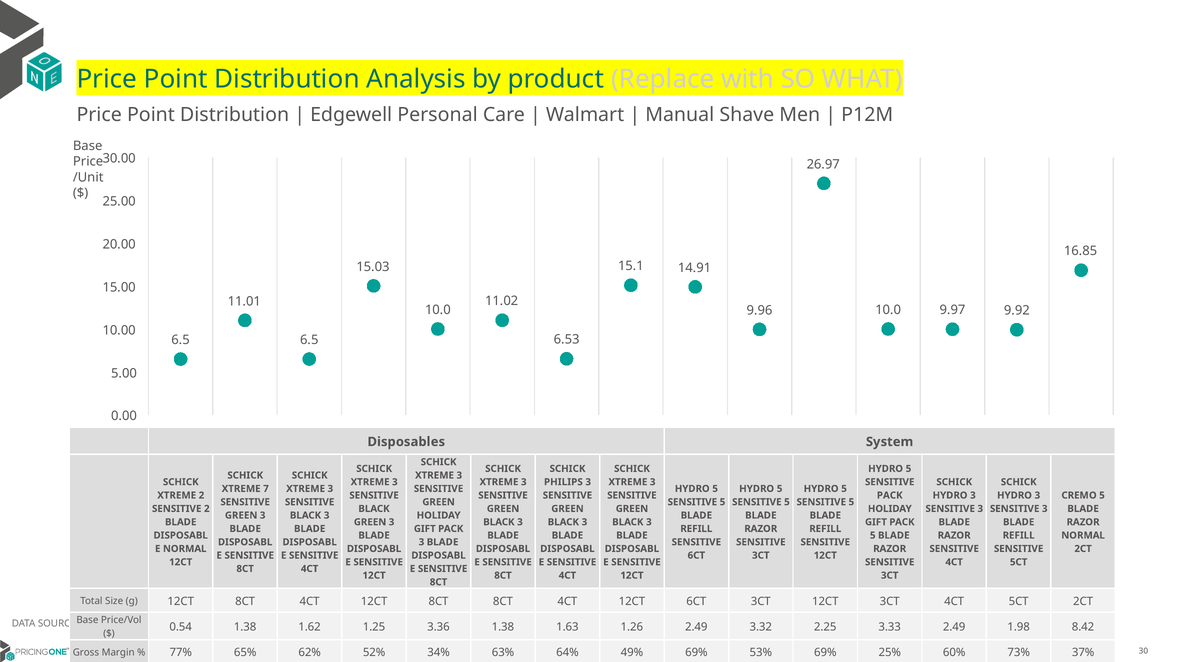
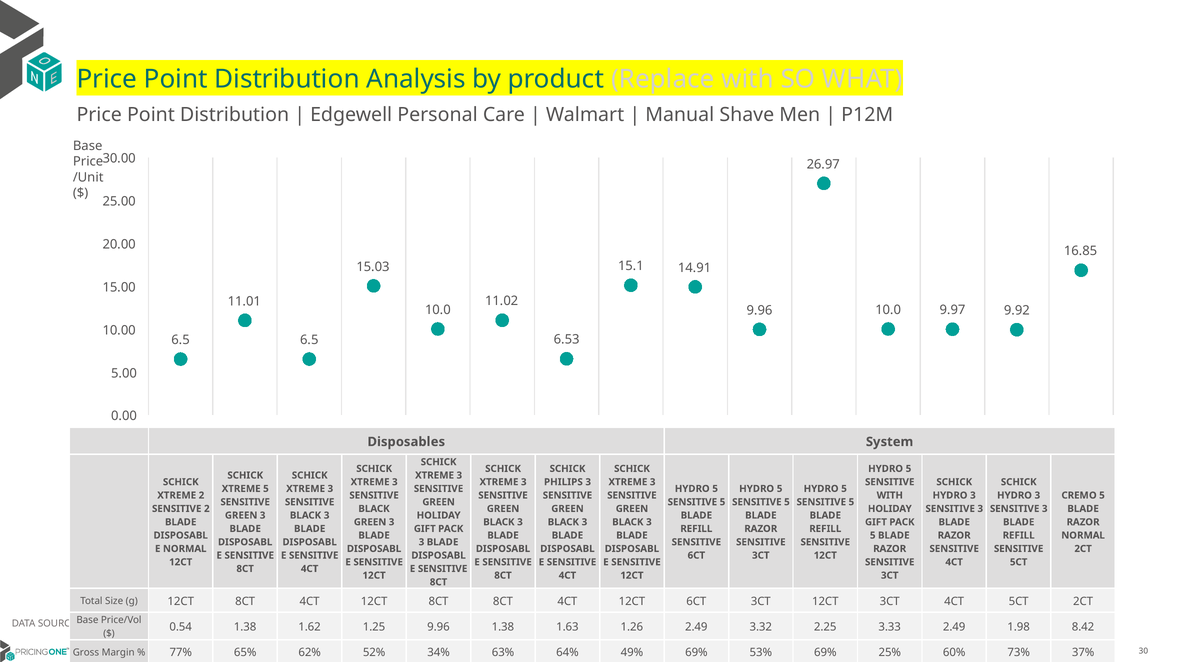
XTREME 7: 7 -> 5 (266, 489)
PACK: PACK -> WITH (890, 495)
1.25 3.36: 3.36 -> 9.96 (438, 627)
